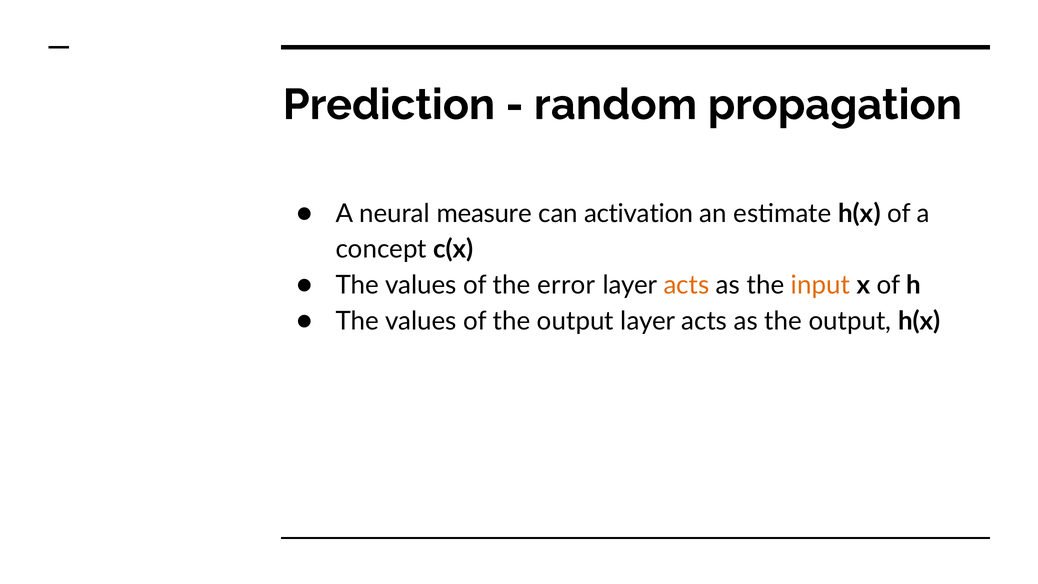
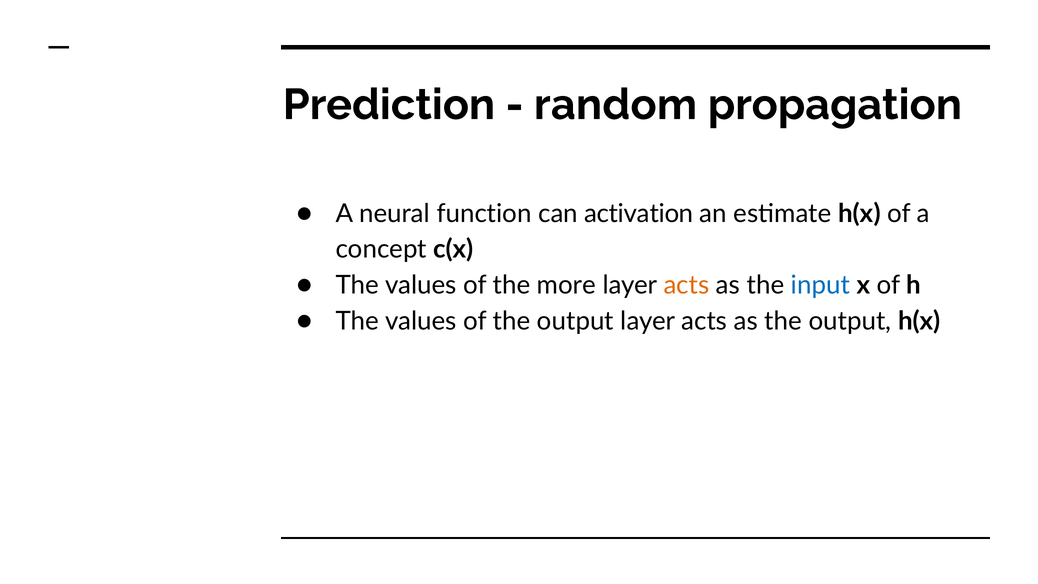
measure: measure -> function (484, 214)
error: error -> more (566, 285)
input colour: orange -> blue (820, 285)
